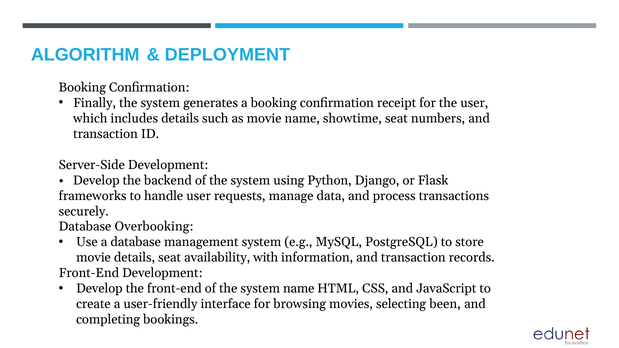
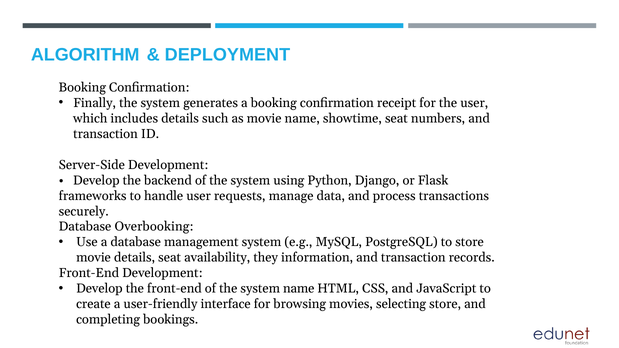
with: with -> they (266, 258)
selecting been: been -> store (445, 304)
